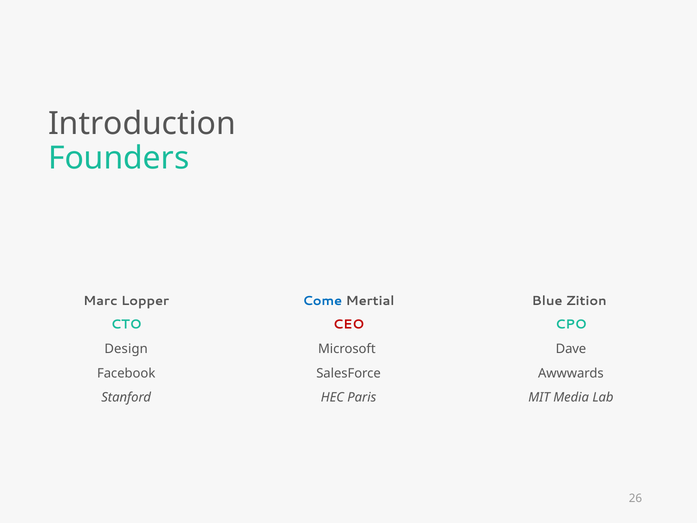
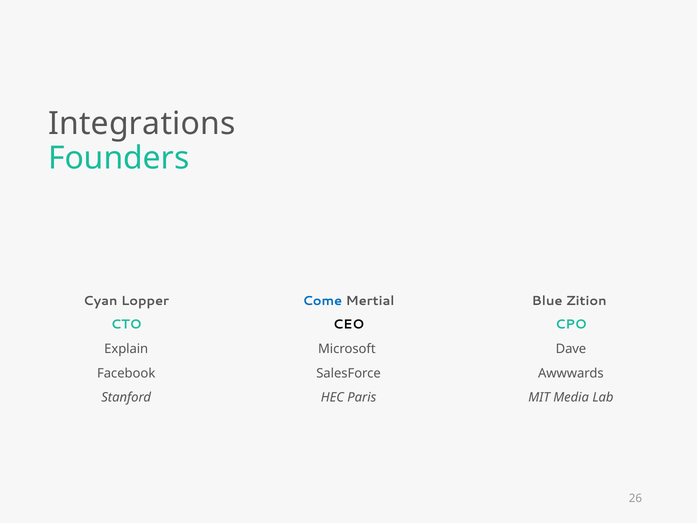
Introduction: Introduction -> Integrations (142, 124)
Marc: Marc -> Cyan (100, 301)
CEO colour: red -> black (349, 324)
Design: Design -> Explain (126, 349)
